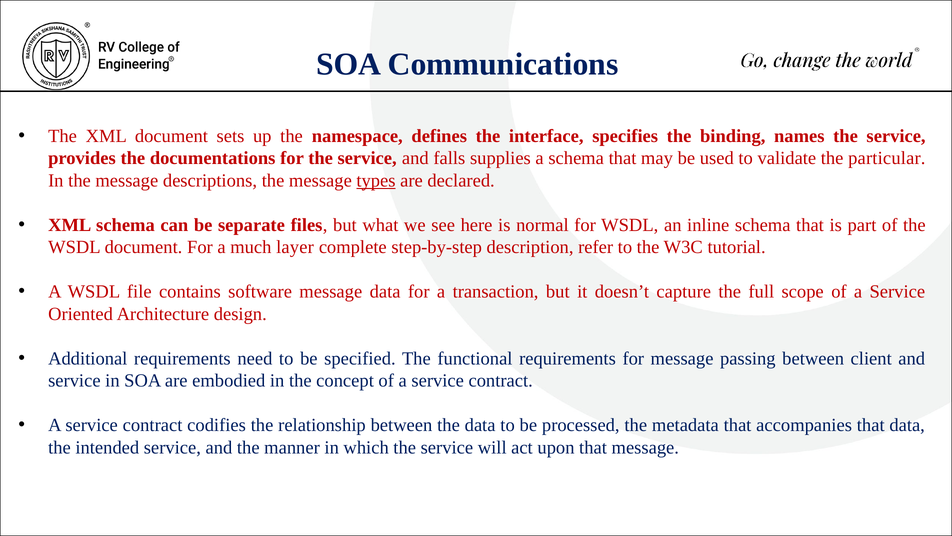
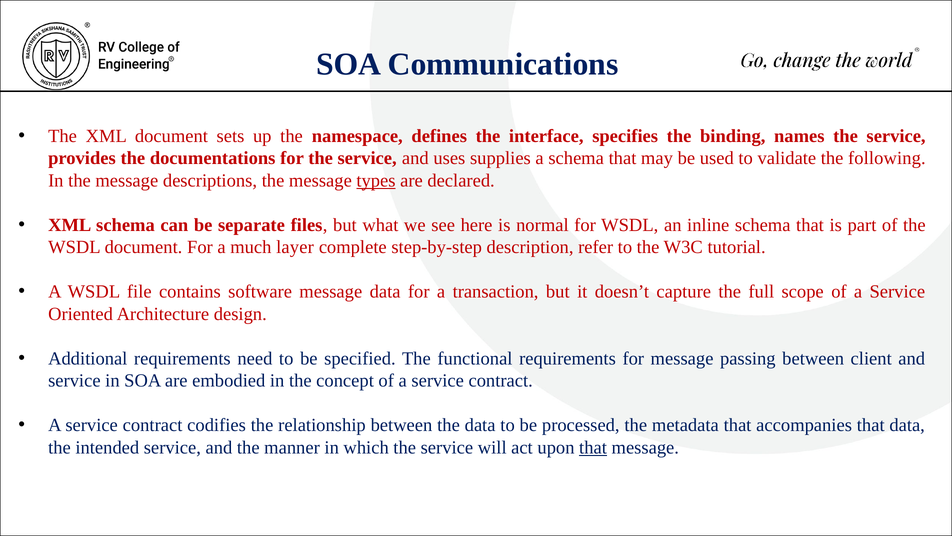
falls: falls -> uses (449, 158)
particular: particular -> following (887, 158)
that underline: none -> present (593, 447)
